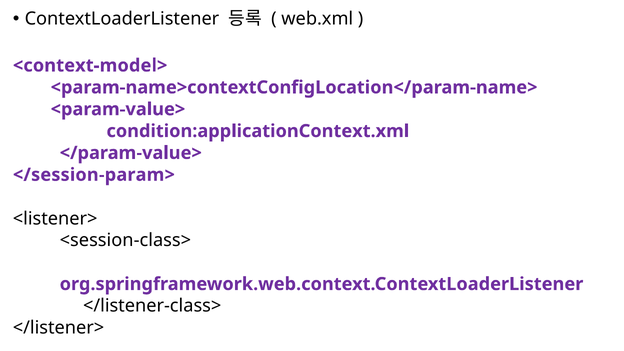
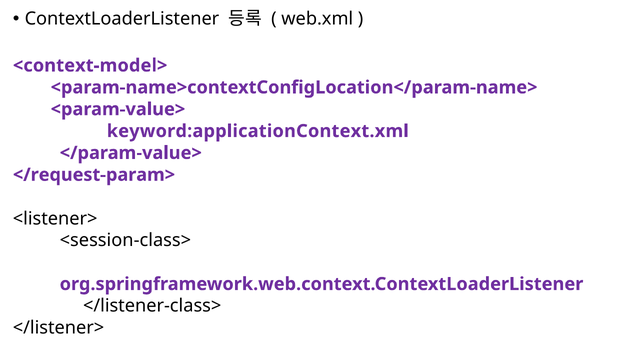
condition:applicationContext.xml: condition:applicationContext.xml -> keyword:applicationContext.xml (258, 131)
</session-param>: </session-param> -> </request-param> (94, 175)
